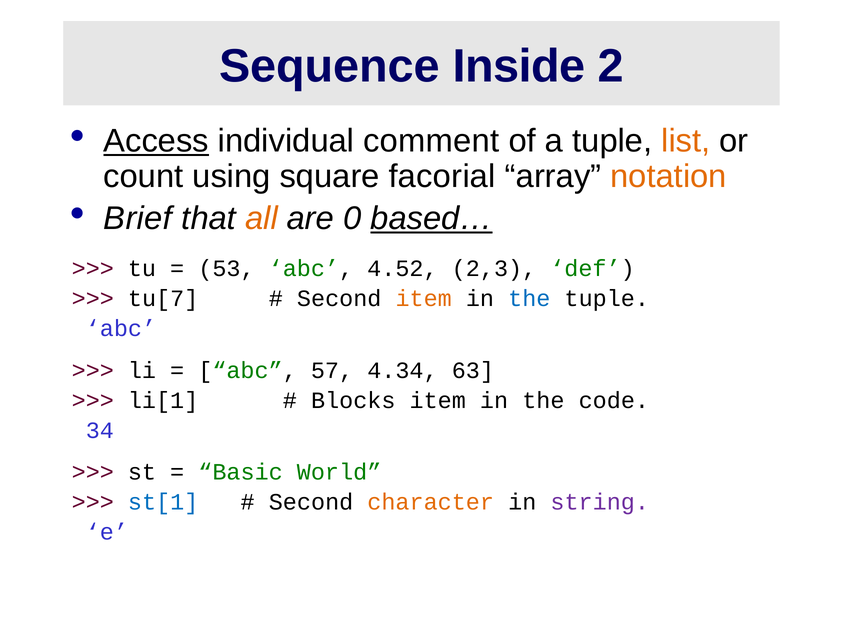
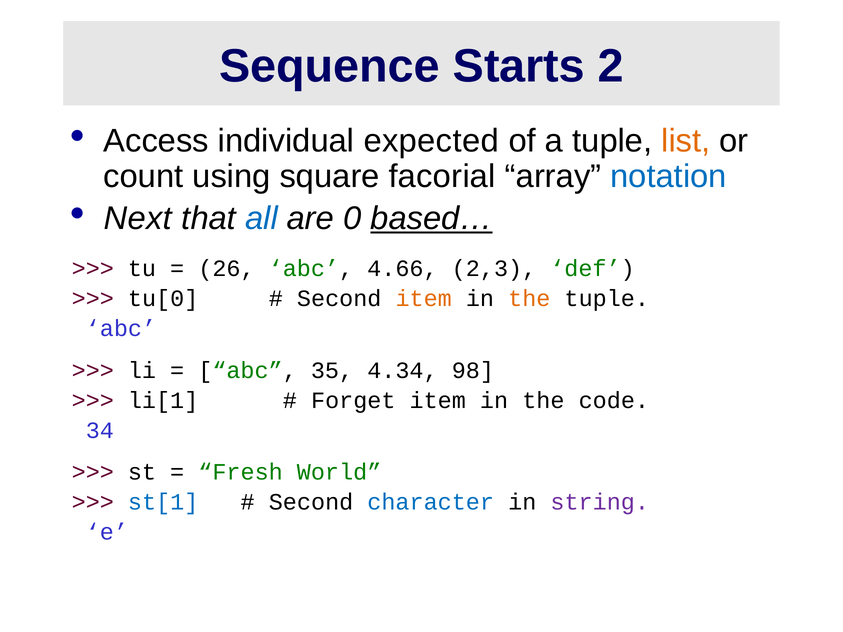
Inside: Inside -> Starts (519, 66)
Access underline: present -> none (156, 141)
comment: comment -> expected (431, 141)
notation colour: orange -> blue (668, 177)
Brief: Brief -> Next (138, 219)
all colour: orange -> blue (261, 219)
53: 53 -> 26 (226, 269)
4.52: 4.52 -> 4.66 (402, 269)
tu[7: tu[7 -> tu[0 (163, 299)
the colour: blue -> orange (529, 299)
57: 57 -> 35 (332, 371)
63: 63 -> 98 (473, 371)
Blocks: Blocks -> Forget (353, 400)
Basic: Basic -> Fresh (241, 472)
character colour: orange -> blue (431, 502)
